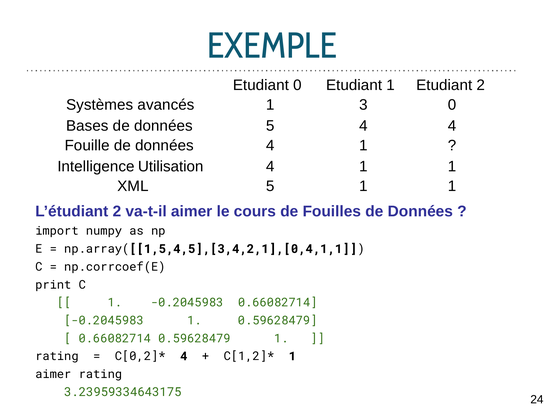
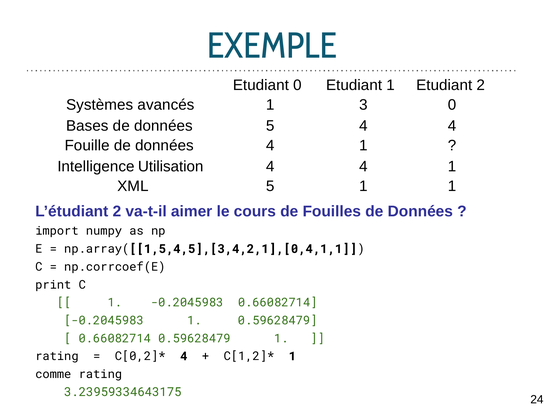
1: 1 -> 4 (363, 166)
aimer: aimer -> comme (53, 374)
